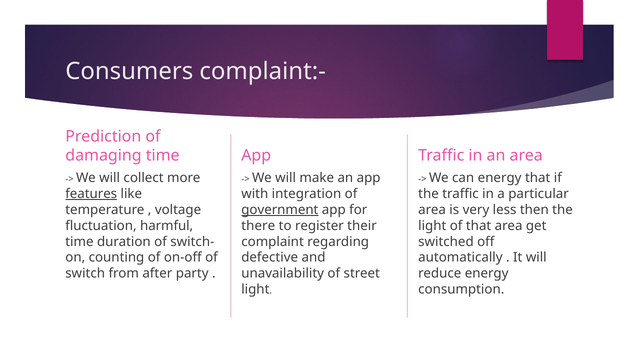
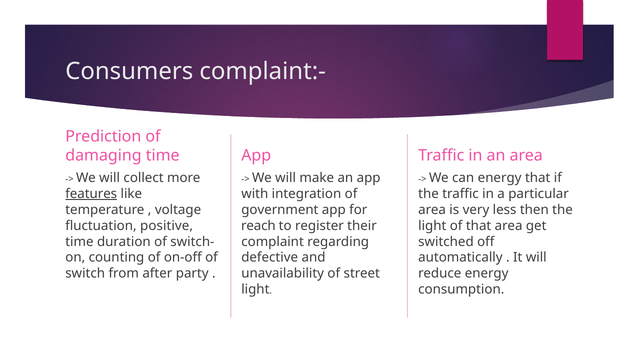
government underline: present -> none (280, 210)
harmful: harmful -> positive (167, 226)
there: there -> reach (258, 226)
